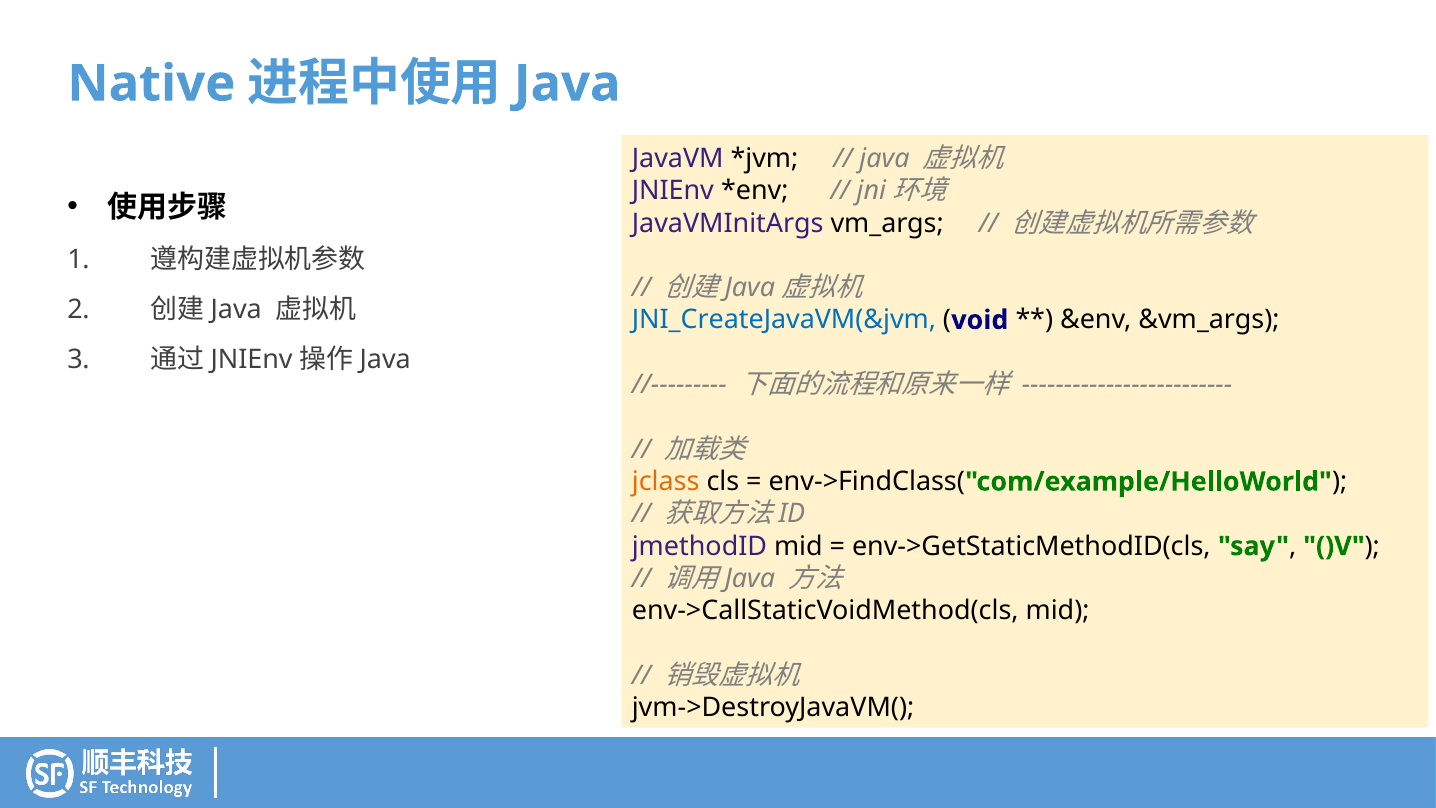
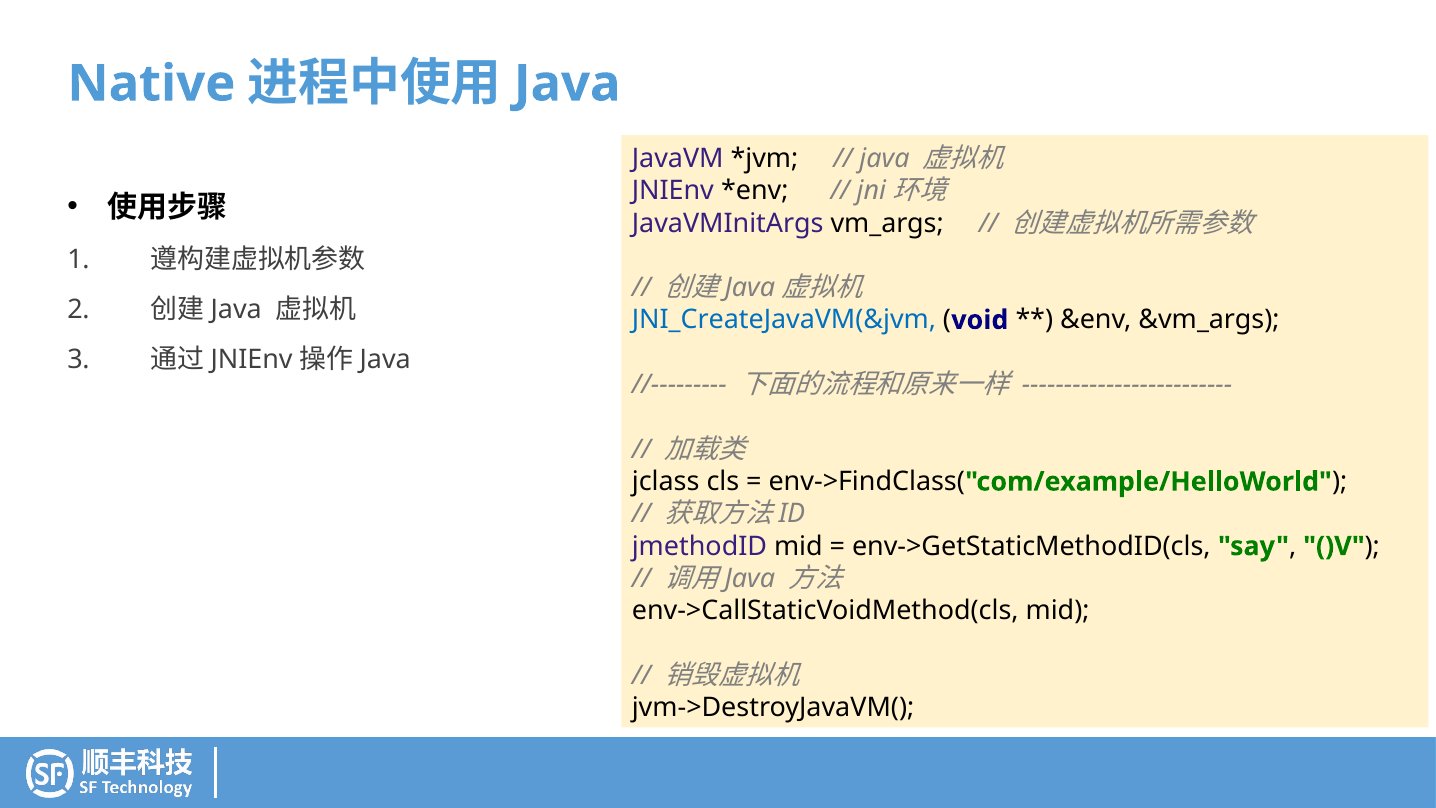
jclass colour: orange -> black (666, 482)
